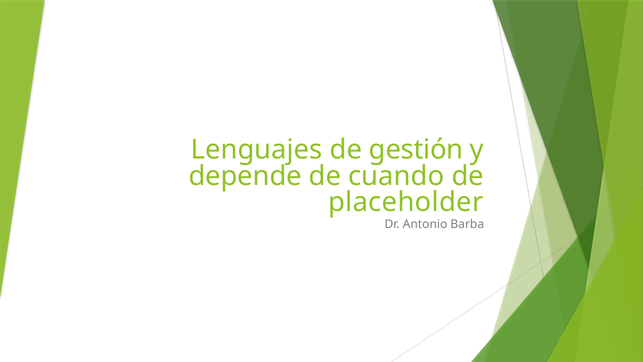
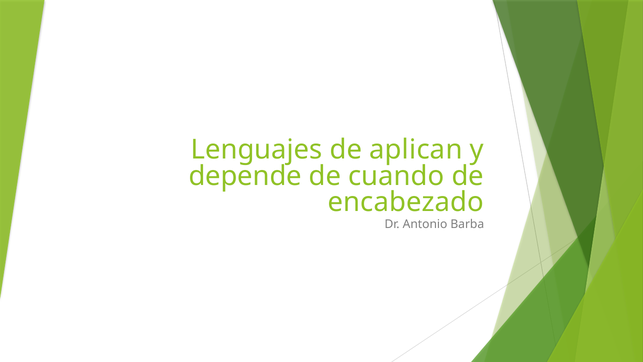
gestión: gestión -> aplican (416, 149)
placeholder: placeholder -> encabezado (406, 202)
